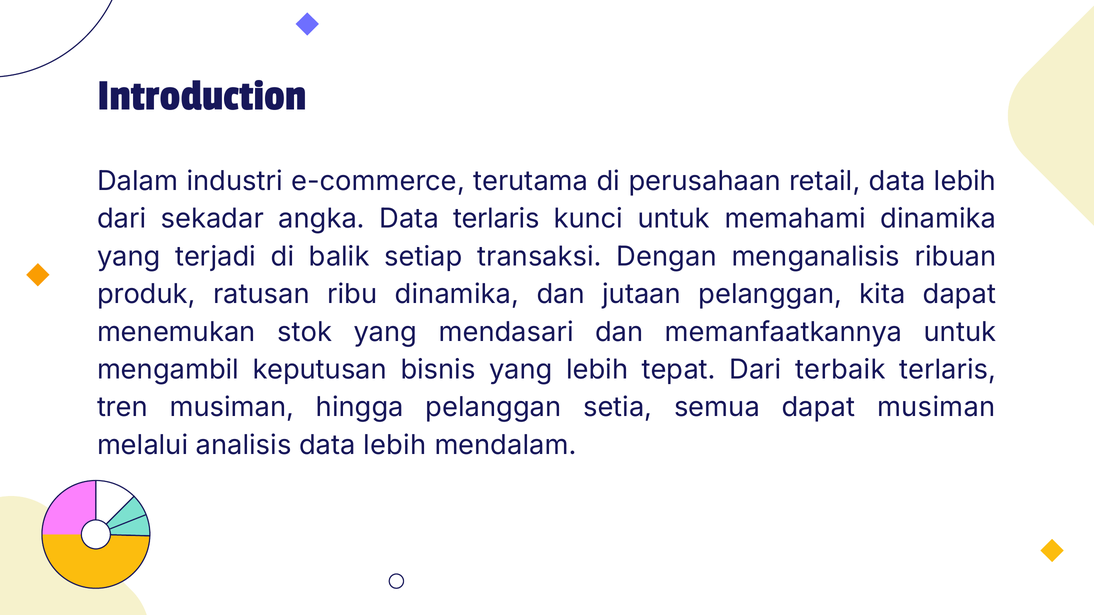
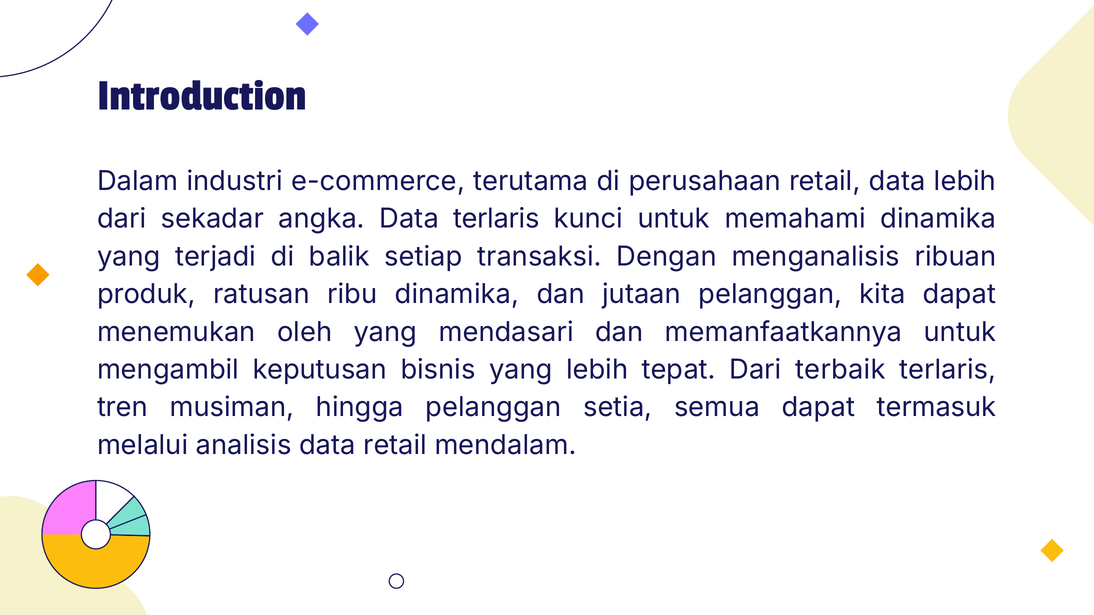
stok: stok -> oleh (305, 332)
dapat musiman: musiman -> termasuk (937, 408)
analisis data lebih: lebih -> retail (395, 445)
